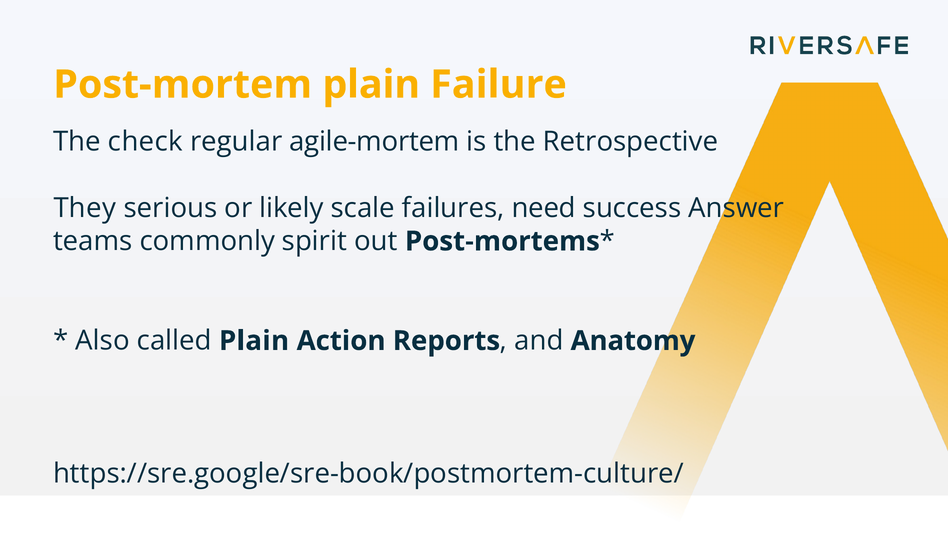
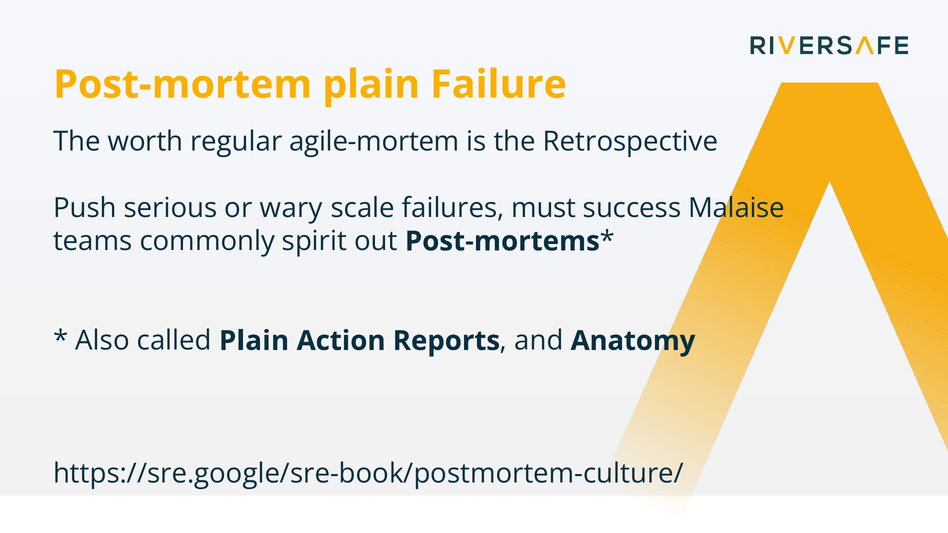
check: check -> worth (146, 142)
They: They -> Push (85, 208)
likely: likely -> wary (291, 208)
need: need -> must (544, 208)
Answer: Answer -> Malaise (736, 208)
